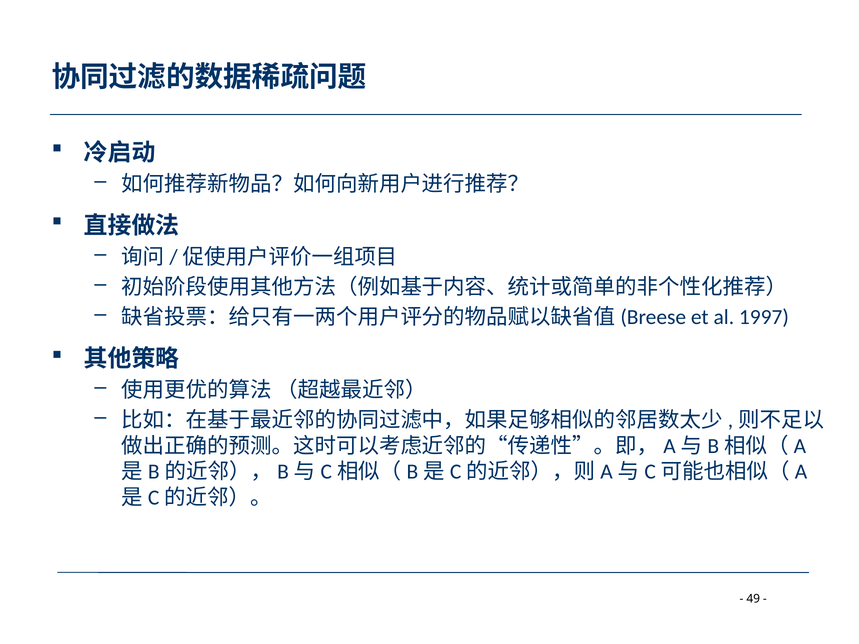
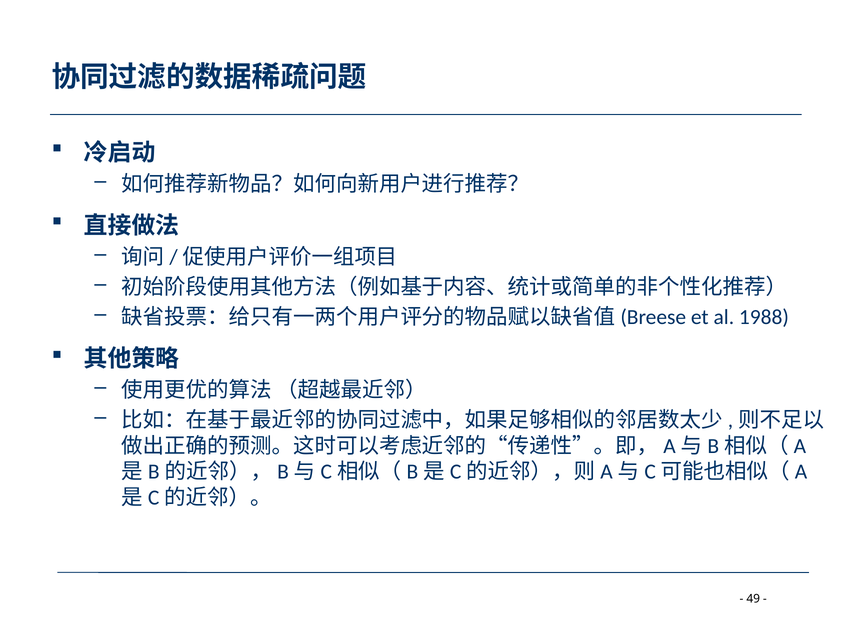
1997: 1997 -> 1988 (764, 317)
